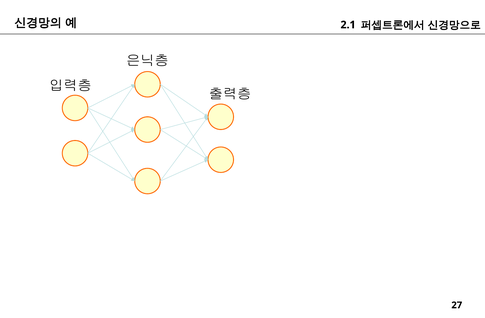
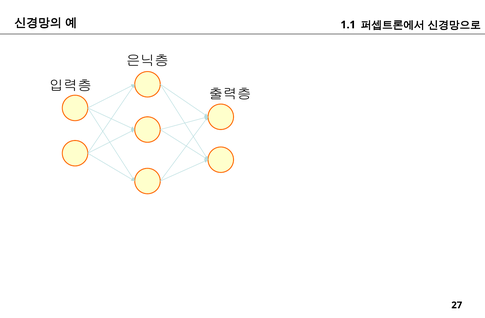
2.1: 2.1 -> 1.1 (348, 25)
